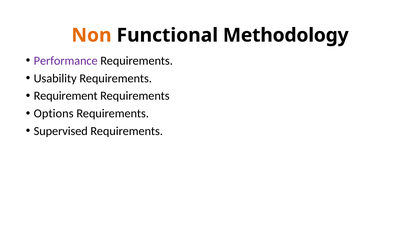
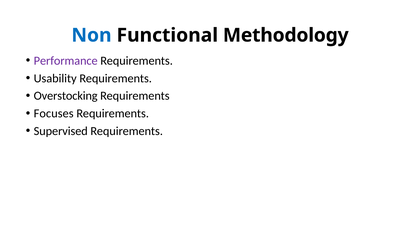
Non colour: orange -> blue (91, 35)
Requirement: Requirement -> Overstocking (66, 96)
Options: Options -> Focuses (54, 114)
